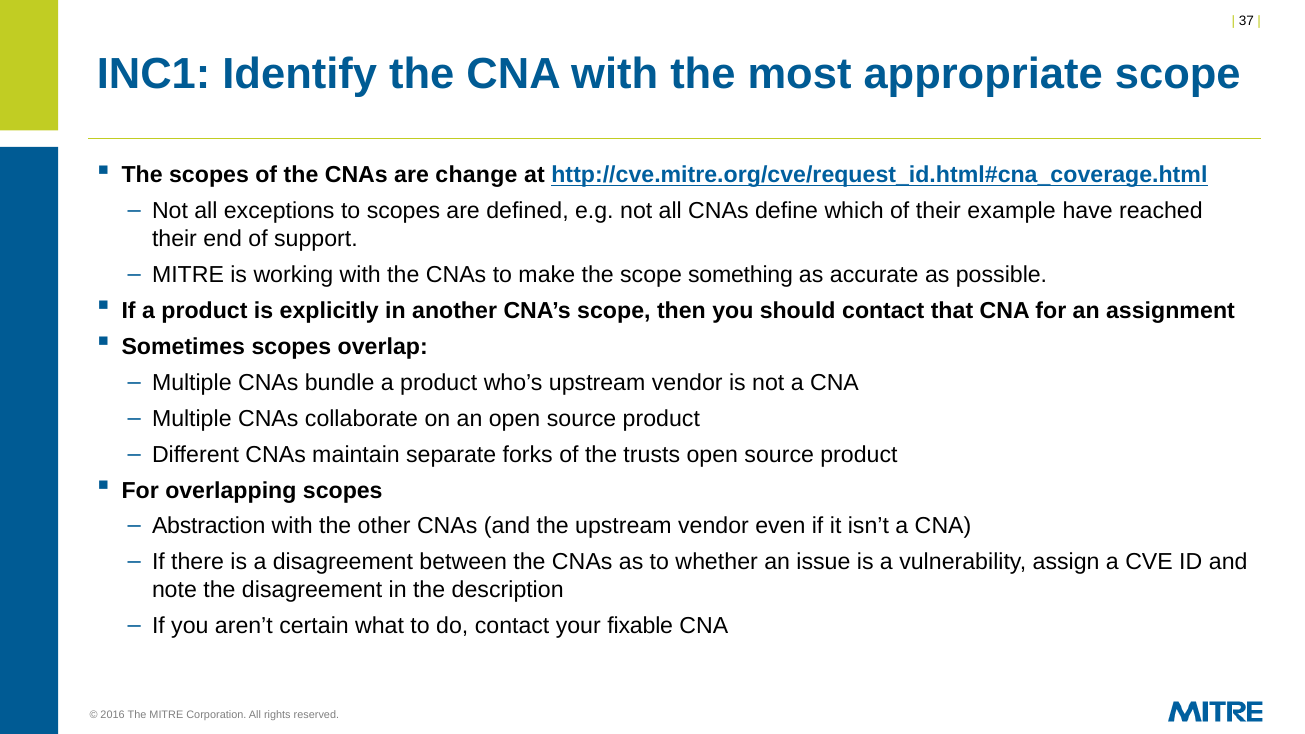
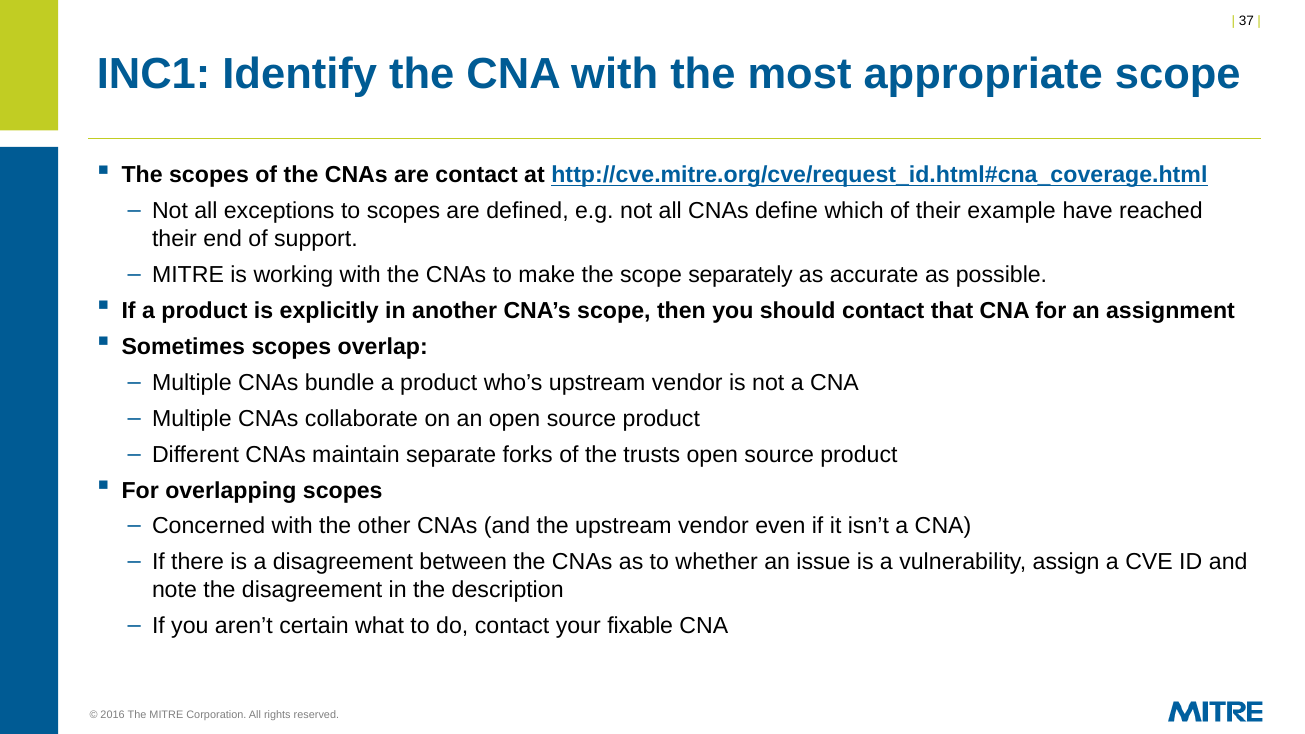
are change: change -> contact (477, 175)
something: something -> separately (741, 275)
Abstraction: Abstraction -> Concerned (209, 526)
